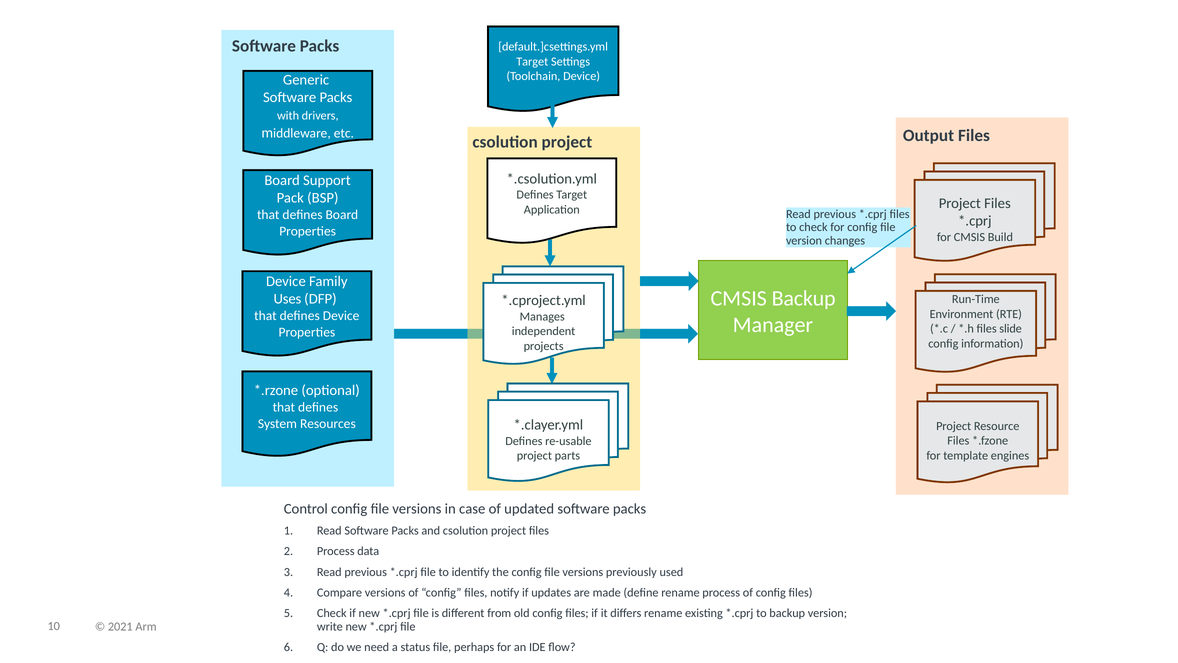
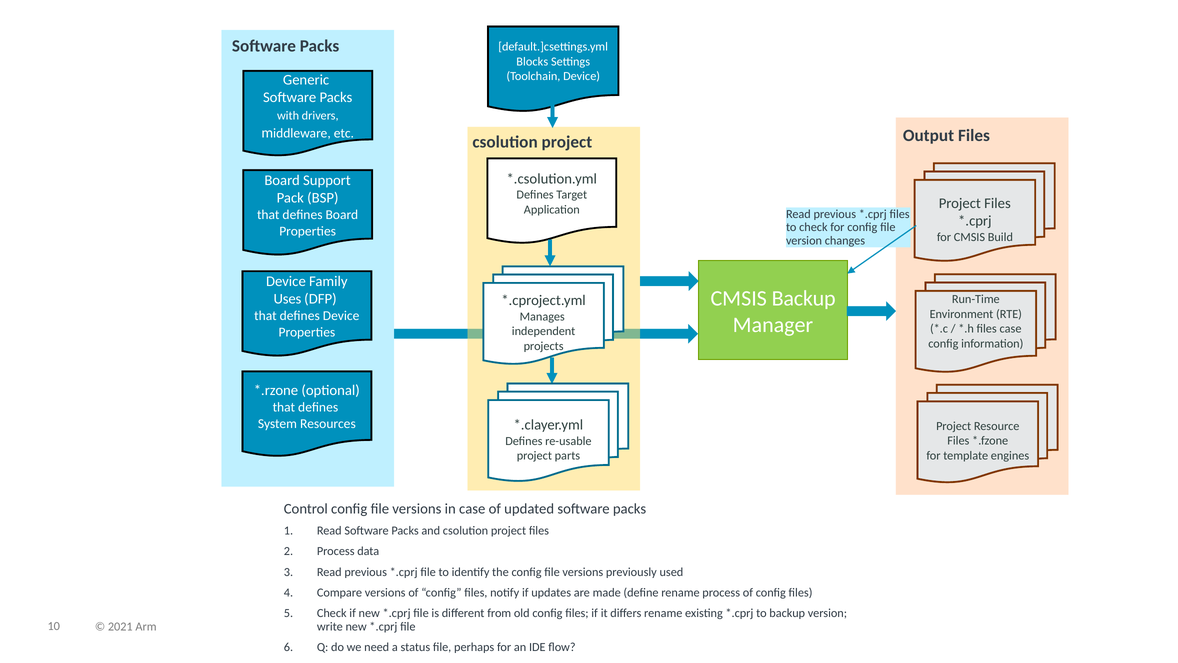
Target: Target -> Blocks (532, 62)
files slide: slide -> case (1011, 329)
